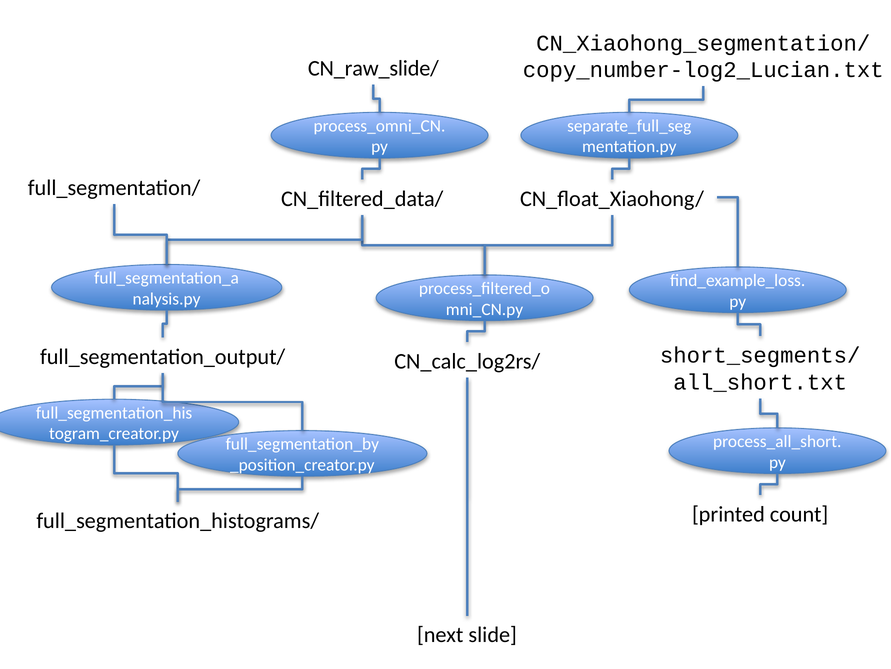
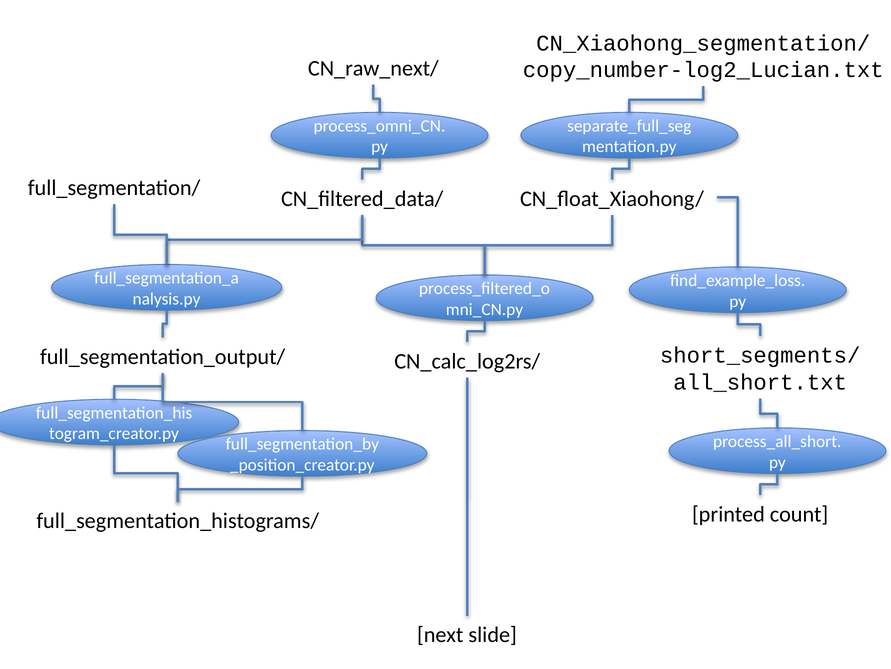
CN_raw_slide/: CN_raw_slide/ -> CN_raw_next/ (373, 68)
